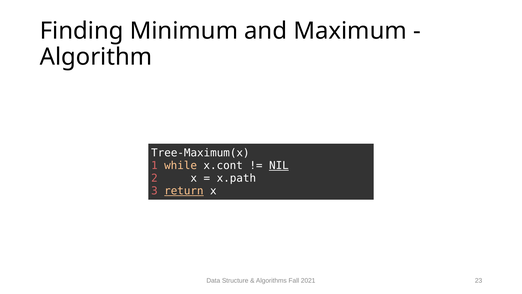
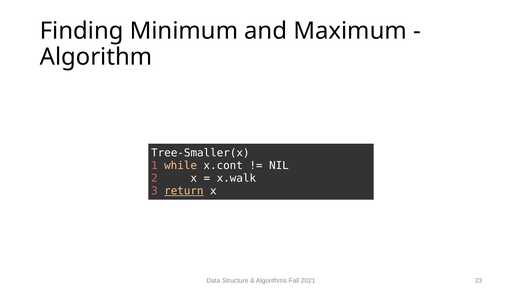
Tree-Maximum(x: Tree-Maximum(x -> Tree-Smaller(x (200, 153)
NIL underline: present -> none (279, 165)
x.path: x.path -> x.walk (236, 178)
